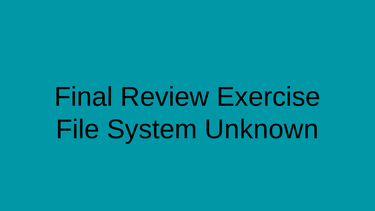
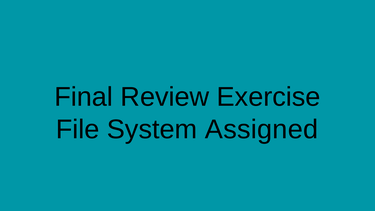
Unknown: Unknown -> Assigned (262, 129)
